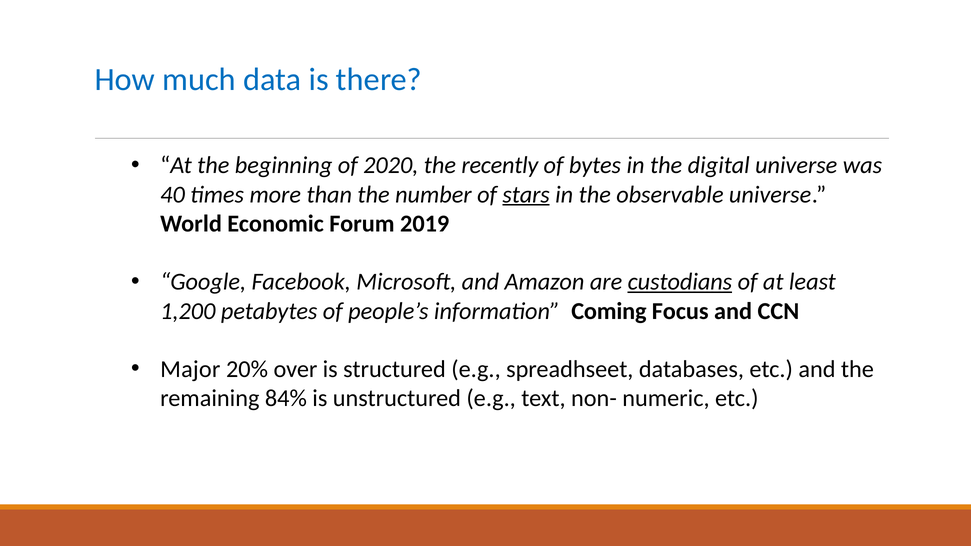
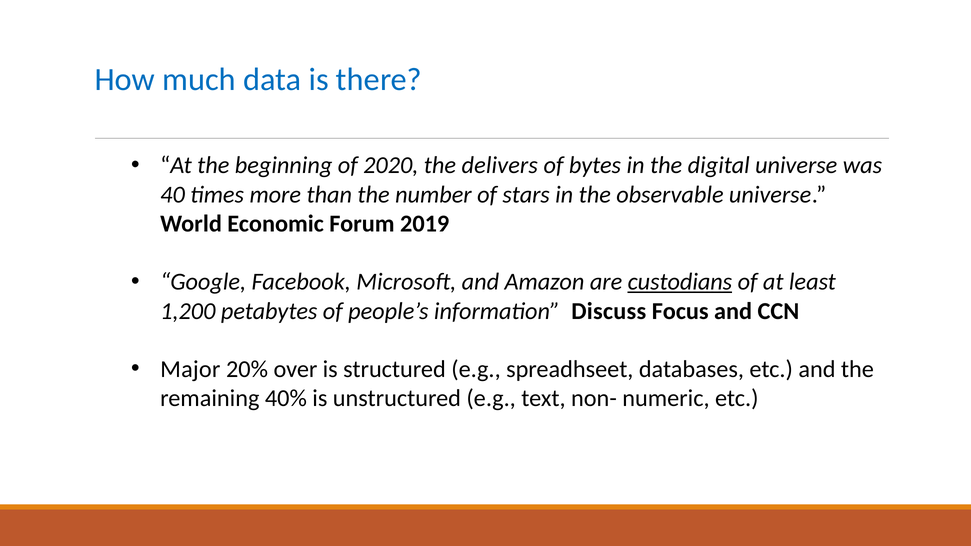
recently: recently -> delivers (500, 165)
stars underline: present -> none (526, 195)
Coming: Coming -> Discuss (609, 311)
84%: 84% -> 40% (286, 398)
